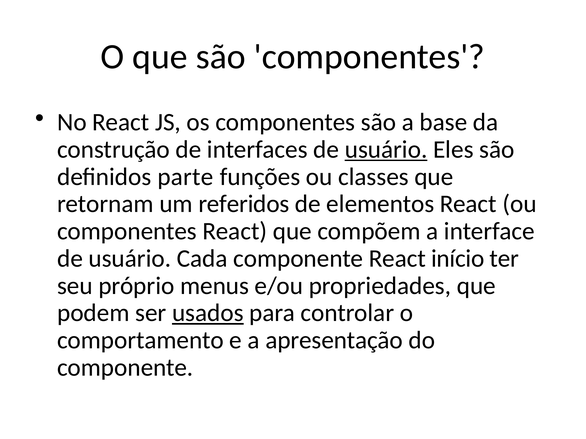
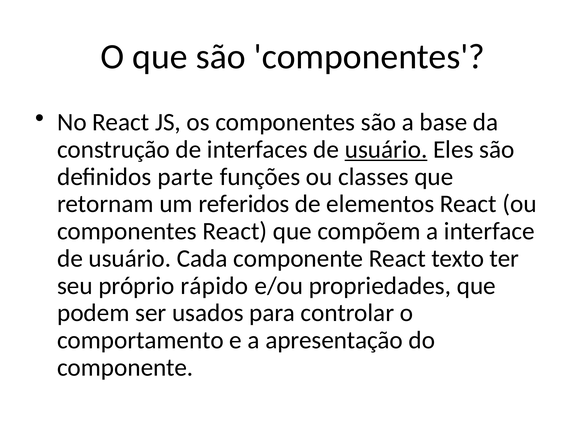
início: início -> texto (458, 259)
menus: menus -> rápido (214, 286)
usados underline: present -> none (208, 313)
